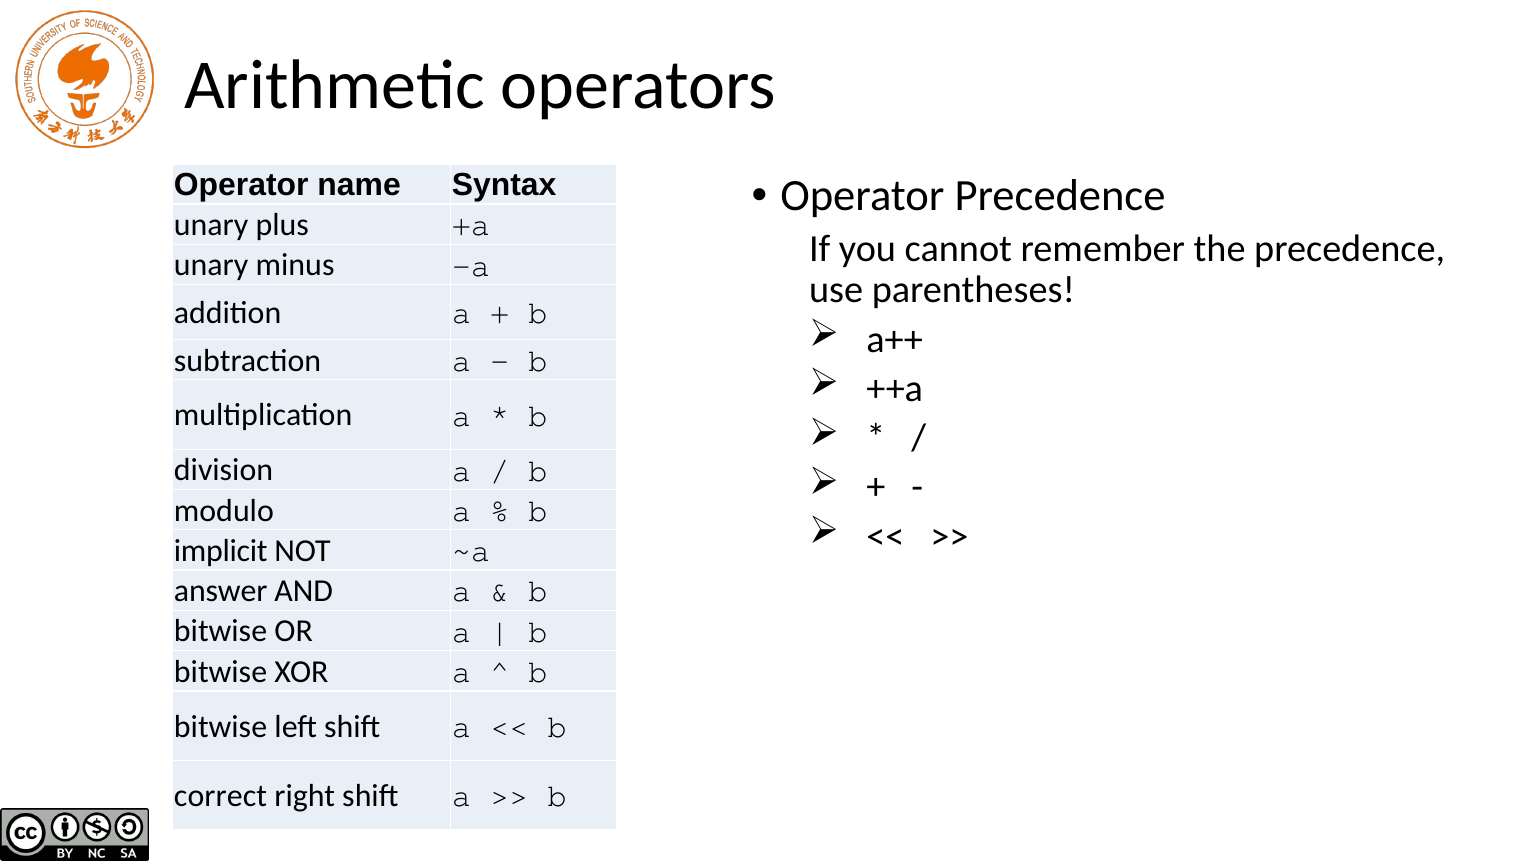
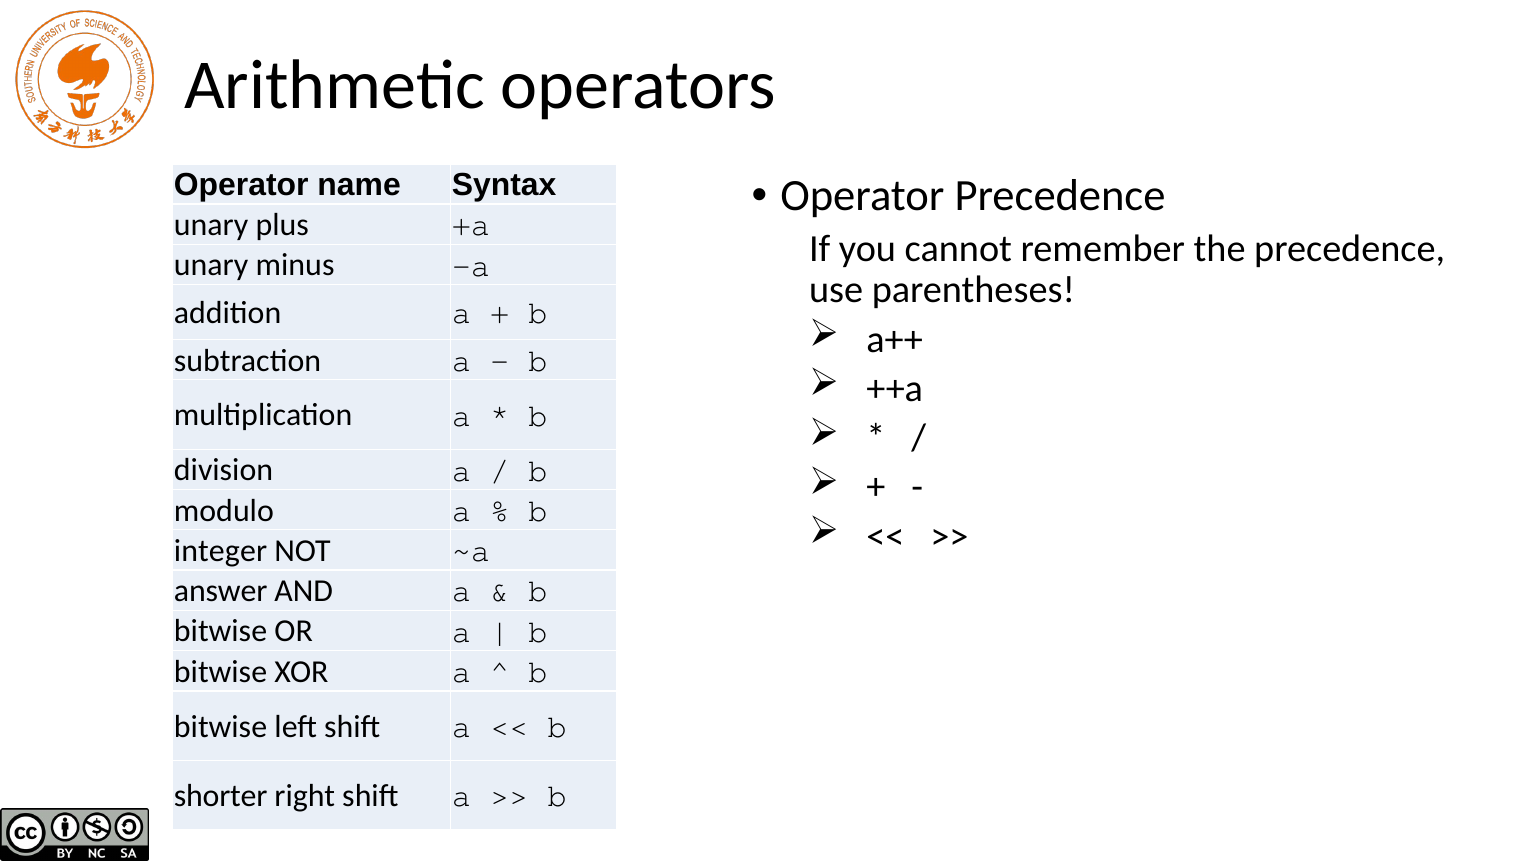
implicit: implicit -> integer (221, 551)
correct: correct -> shorter (221, 796)
